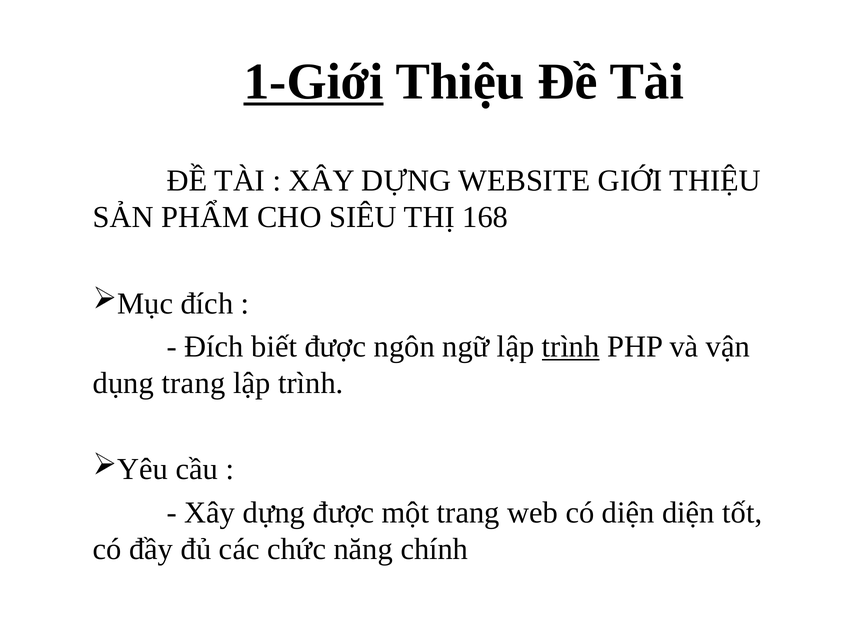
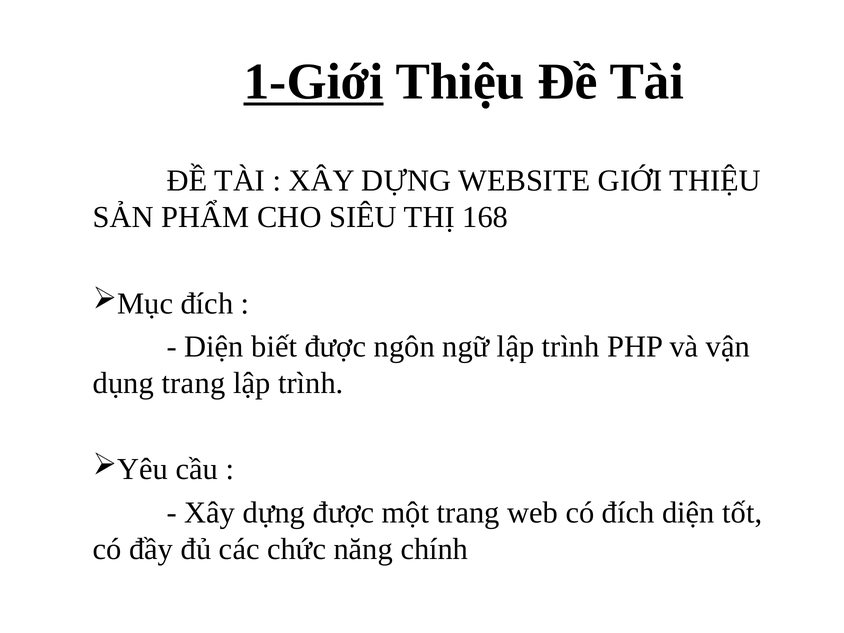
Đích: Đích -> Diện (214, 347)
trình underline: present -> none (571, 347)
có diện: diện -> đích (628, 513)
